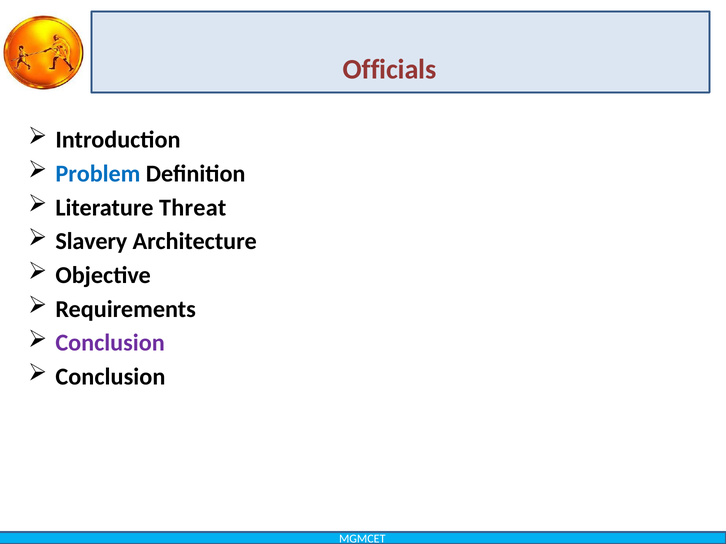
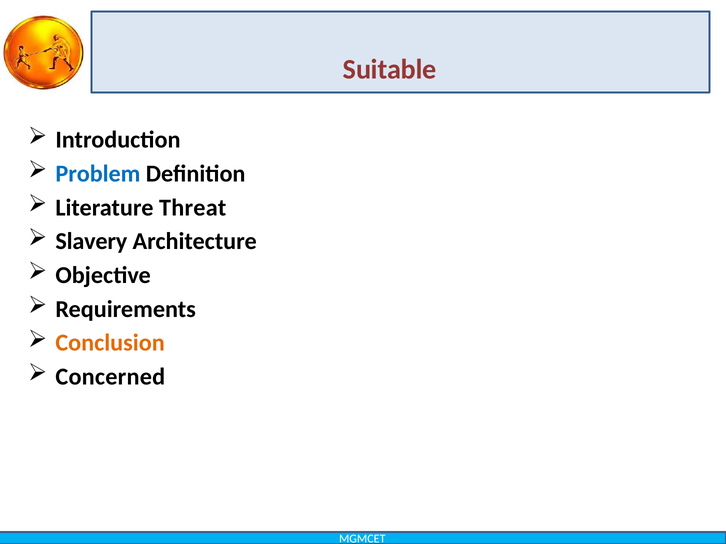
Officials: Officials -> Suitable (390, 70)
Conclusion colour: purple -> orange (110, 343)
Conclusion: Conclusion -> Concerned (110, 377)
